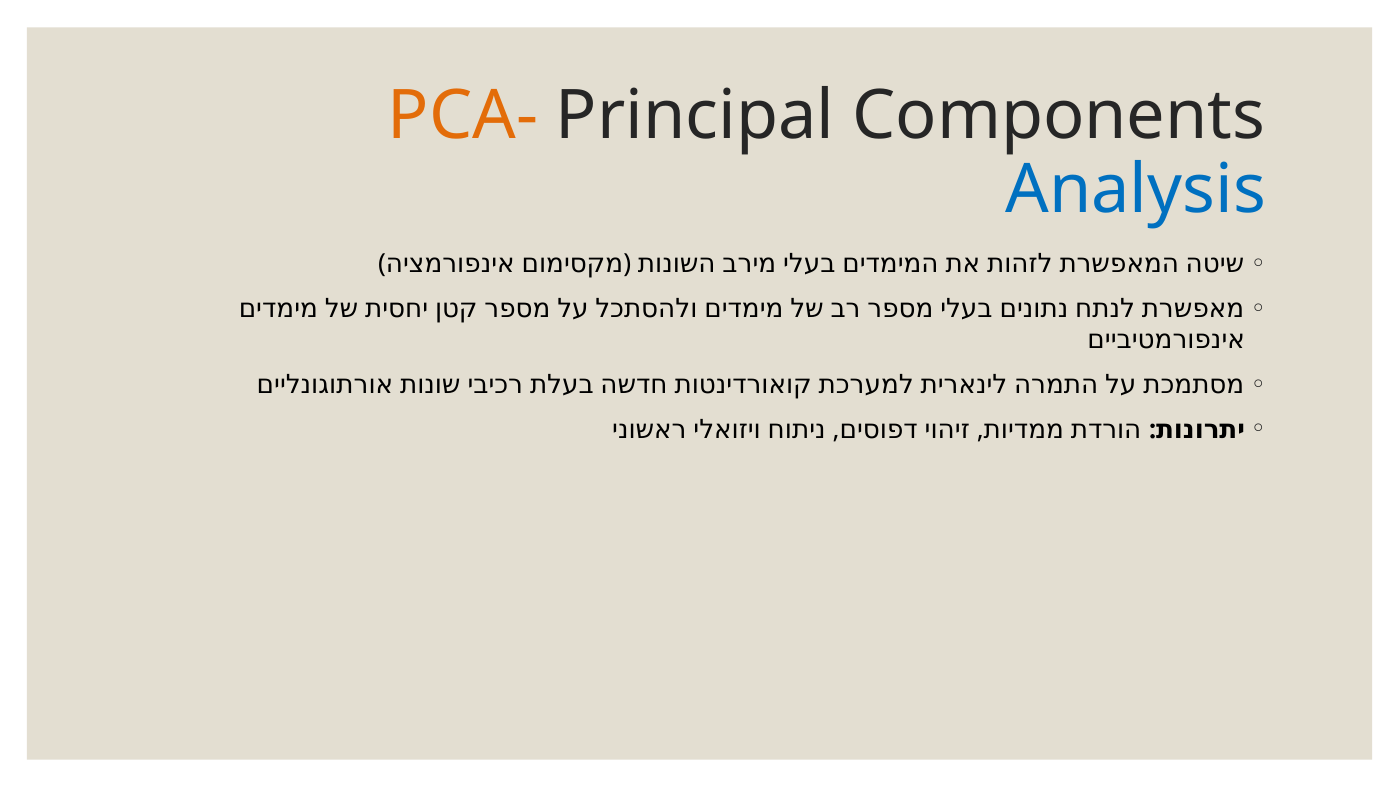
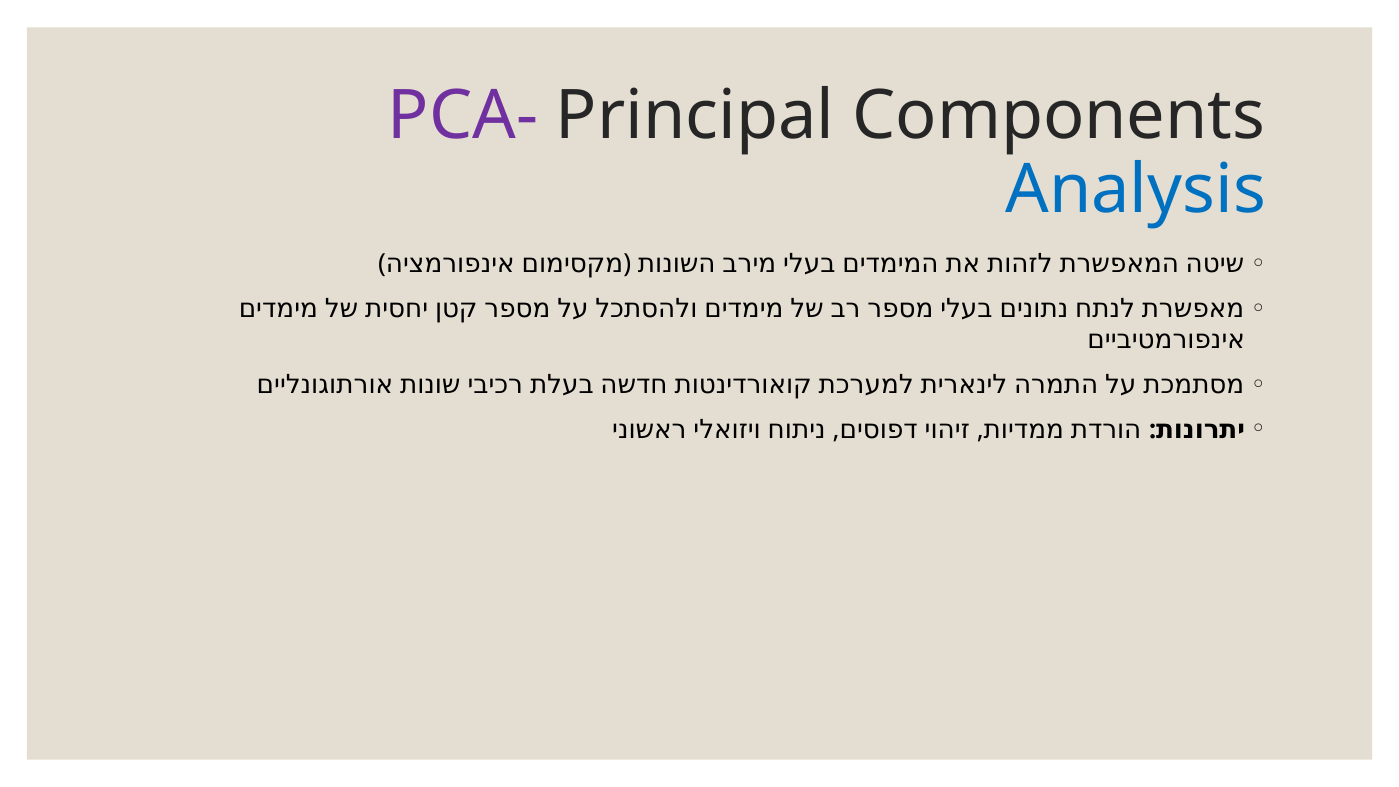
PCA- colour: orange -> purple (463, 116)
